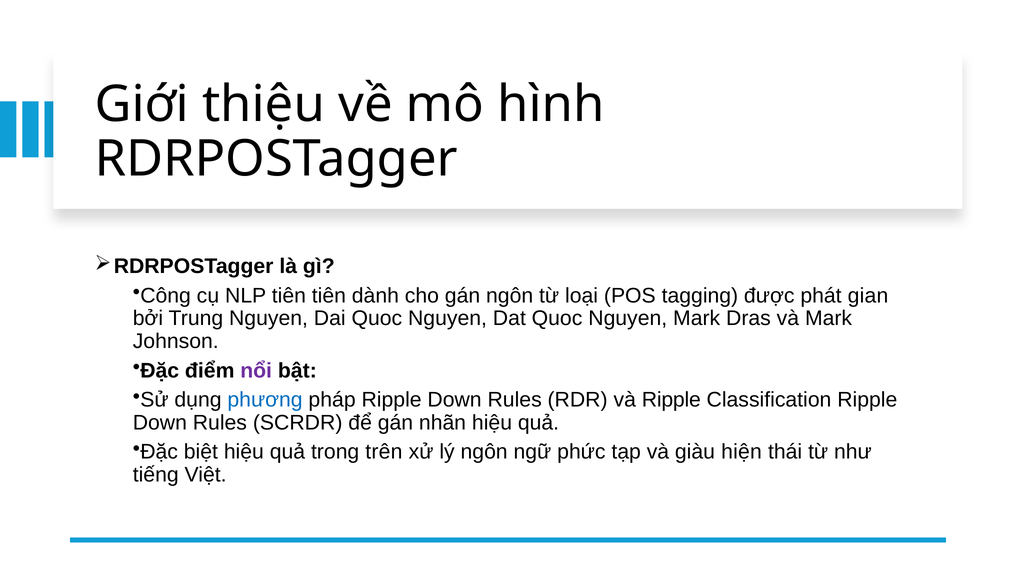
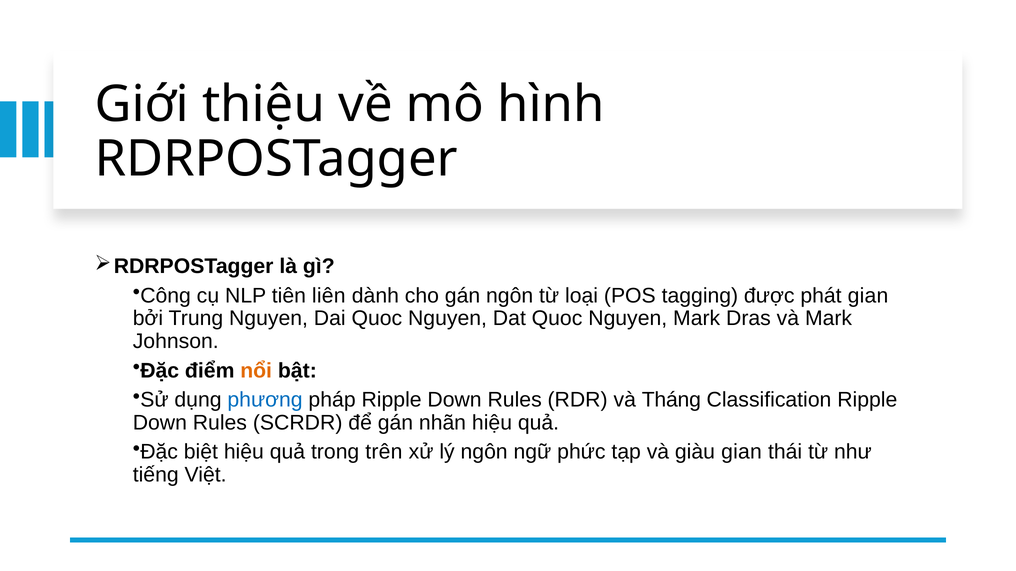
tiên tiên: tiên -> liên (329, 296)
nổi colour: purple -> orange (256, 371)
và Ripple: Ripple -> Tháng (671, 400)
giàu hiện: hiện -> gian (741, 452)
